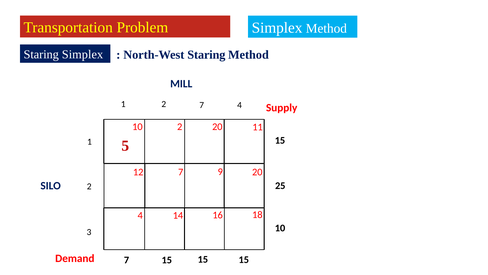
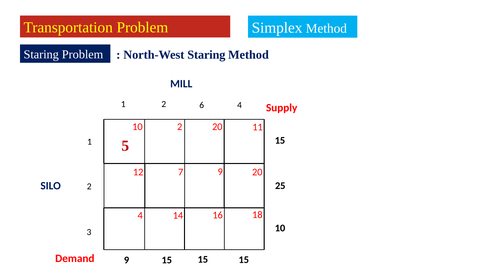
Staring Simplex: Simplex -> Problem (83, 54)
2 7: 7 -> 6 (202, 105)
Demand 7: 7 -> 9 (126, 260)
